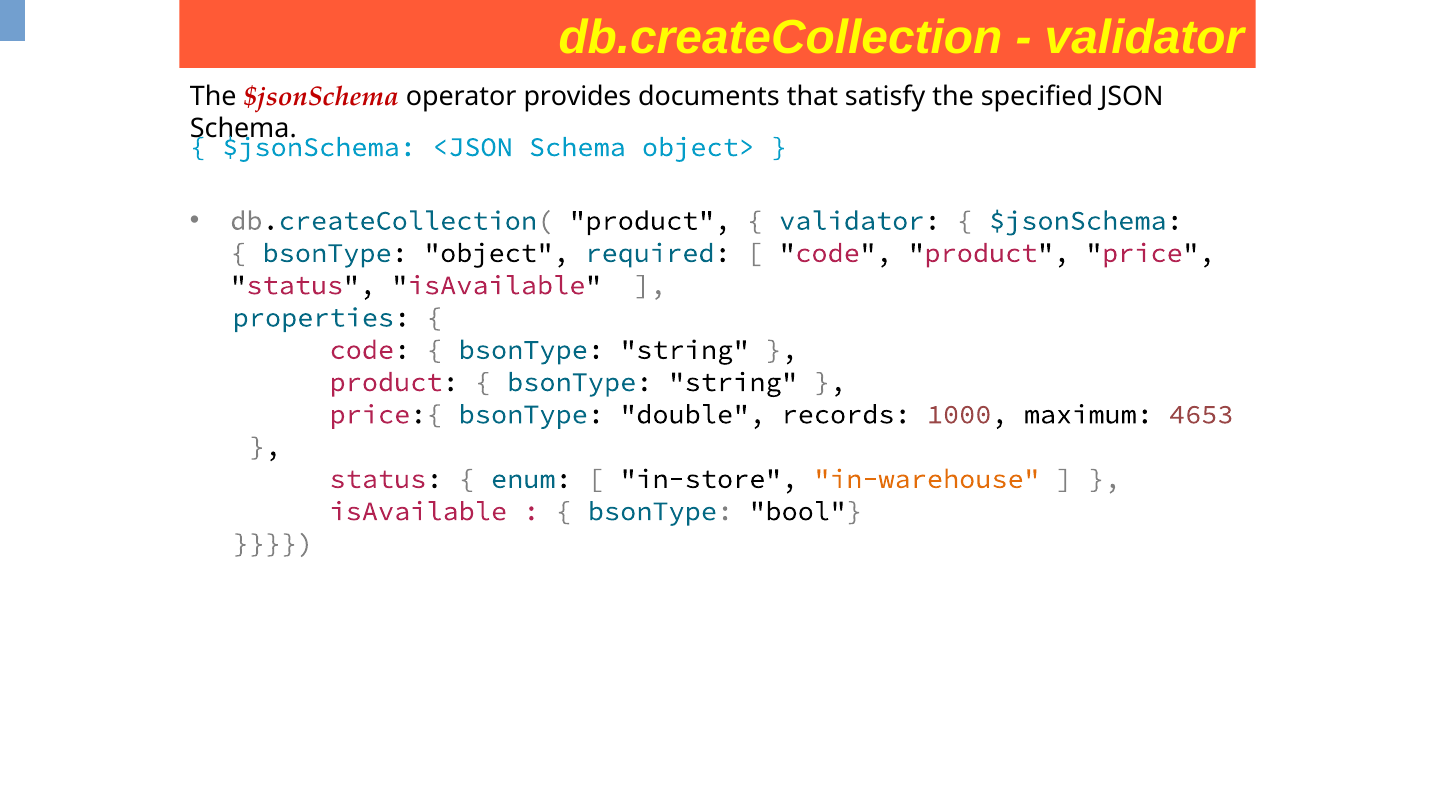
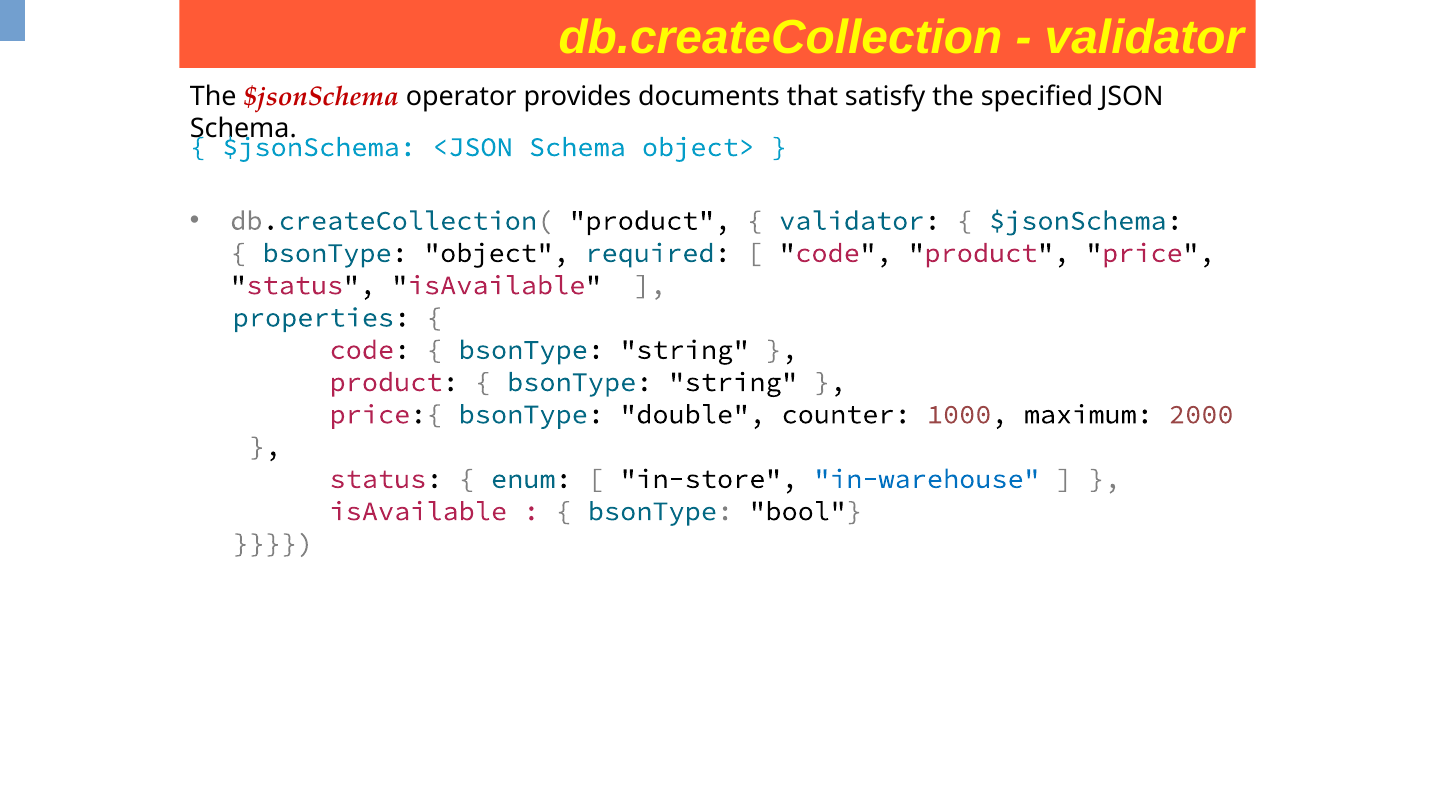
records: records -> counter (846, 415)
4653: 4653 -> 2000 (1201, 415)
in-warehouse colour: orange -> blue (927, 479)
